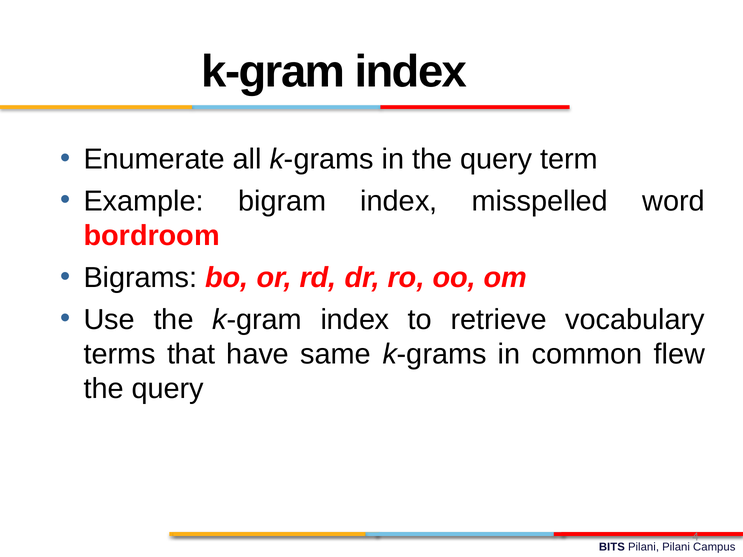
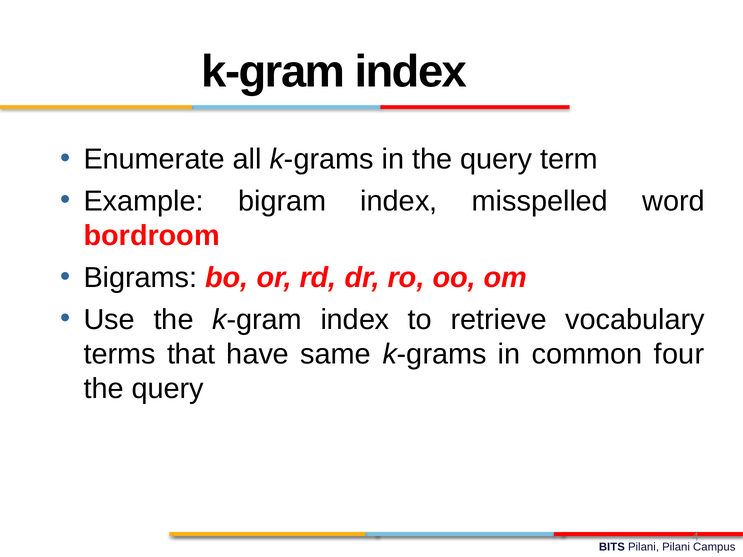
flew: flew -> four (679, 354)
